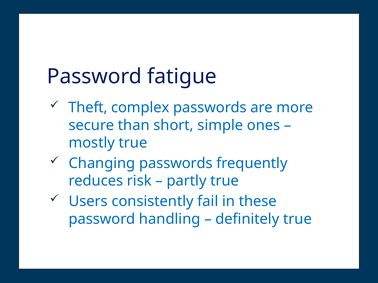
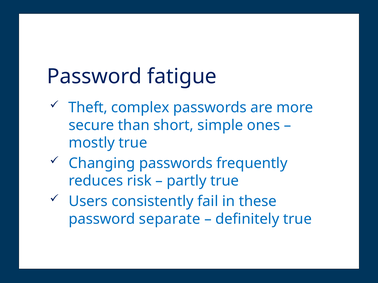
handling: handling -> separate (170, 219)
